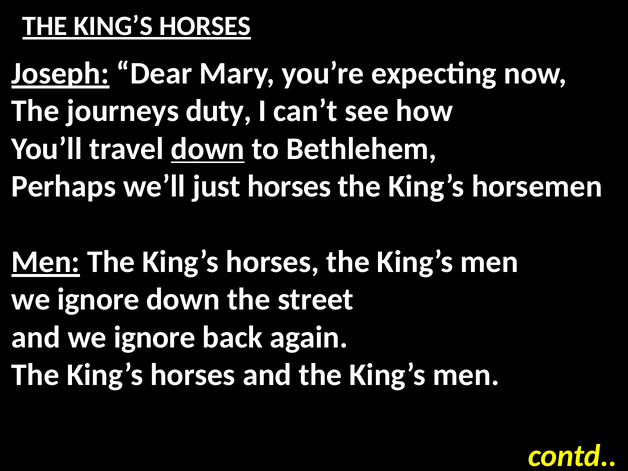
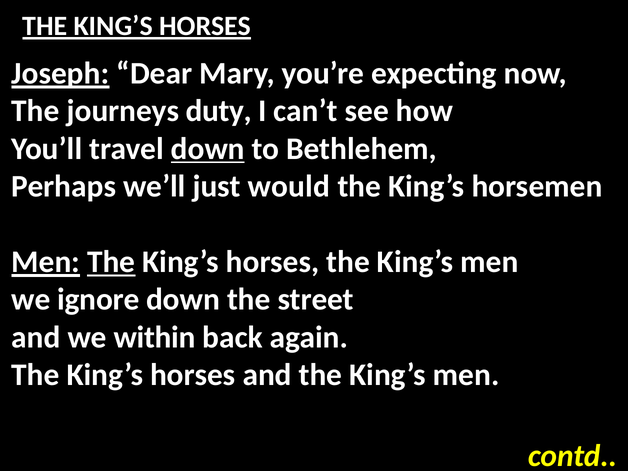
just horses: horses -> would (289, 186)
The underline: none -> present (111, 262)
and we ignore: ignore -> within (155, 337)
